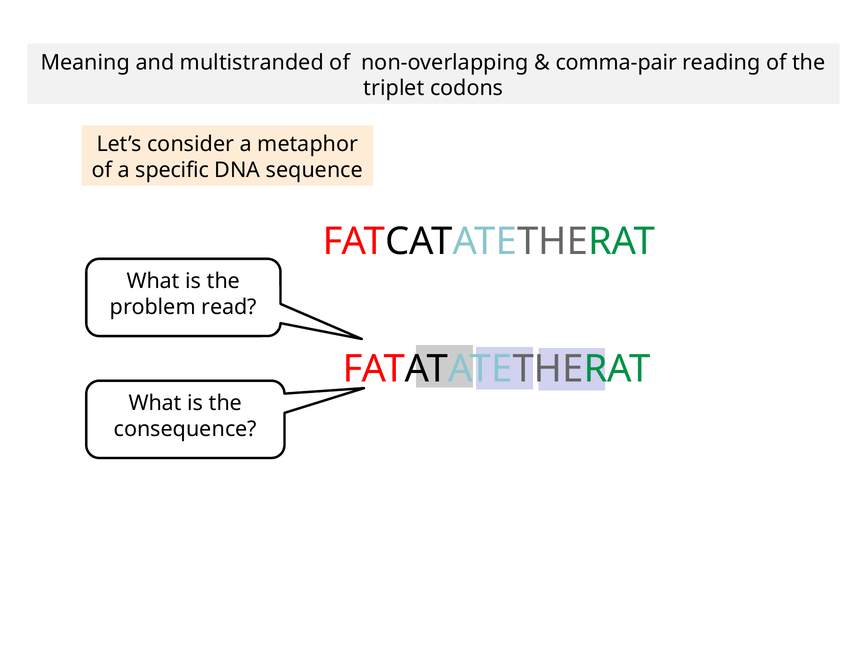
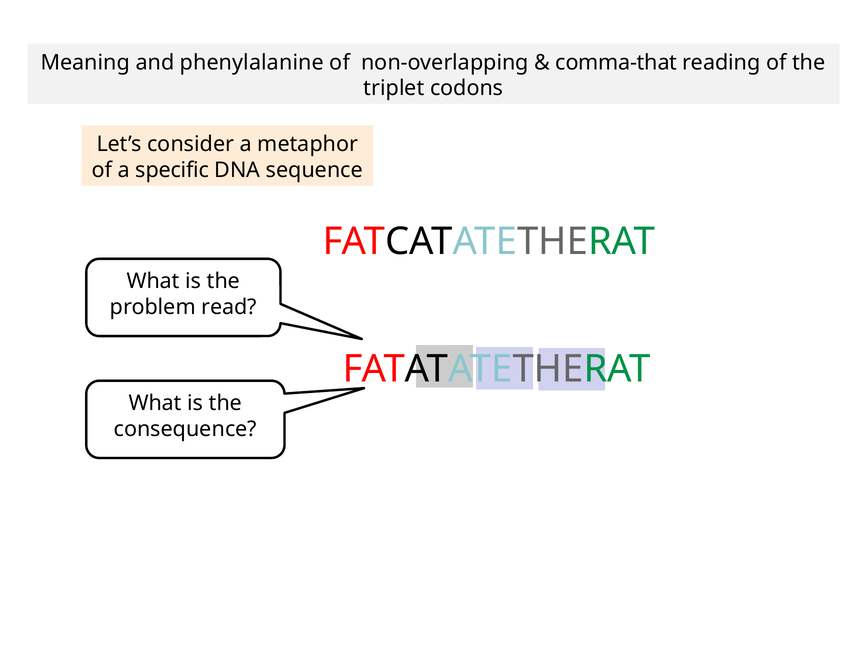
multistranded: multistranded -> phenylalanine (252, 62)
comma-pair: comma-pair -> comma-that (616, 62)
